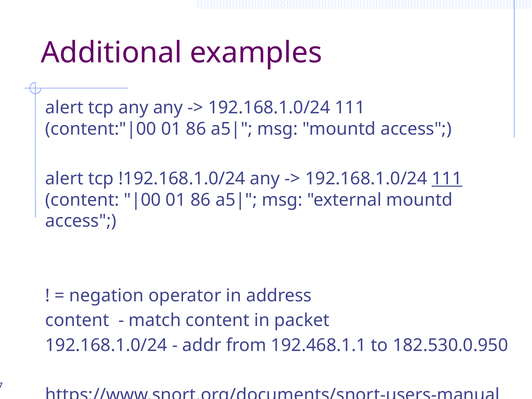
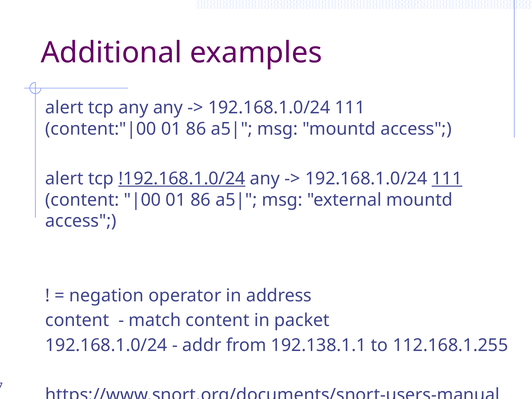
!192.168.1.0/24 underline: none -> present (182, 179)
192.468.1.1: 192.468.1.1 -> 192.138.1.1 (319, 345)
182.530.0.950: 182.530.0.950 -> 112.168.1.255 (450, 345)
